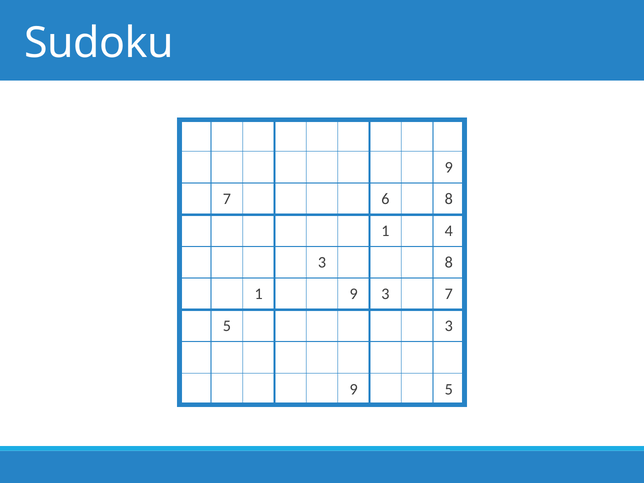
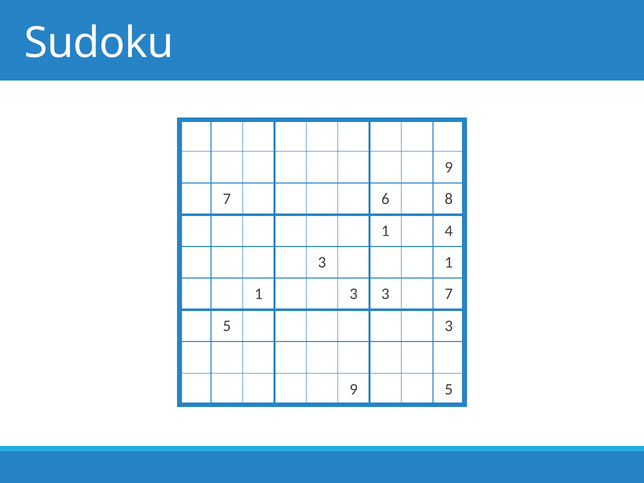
3 8: 8 -> 1 (449, 262)
1 9: 9 -> 3 (354, 294)
